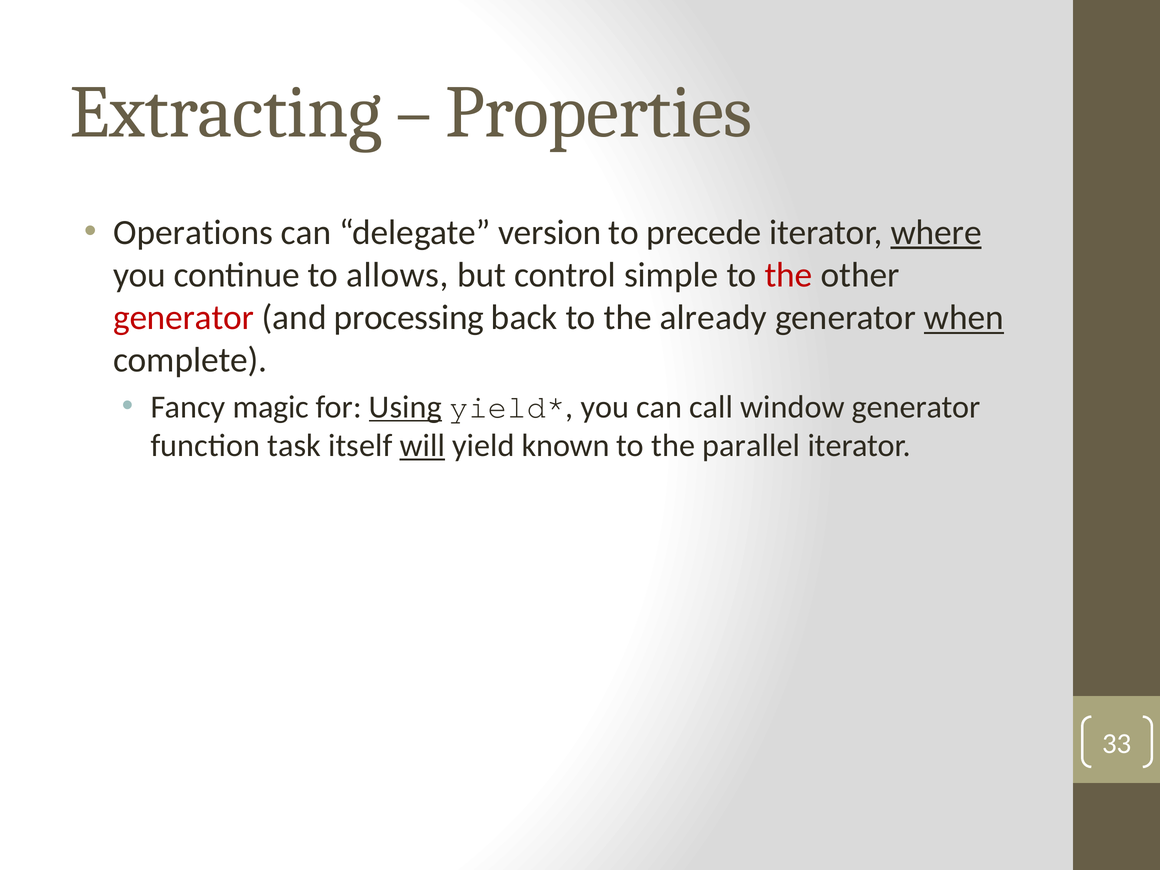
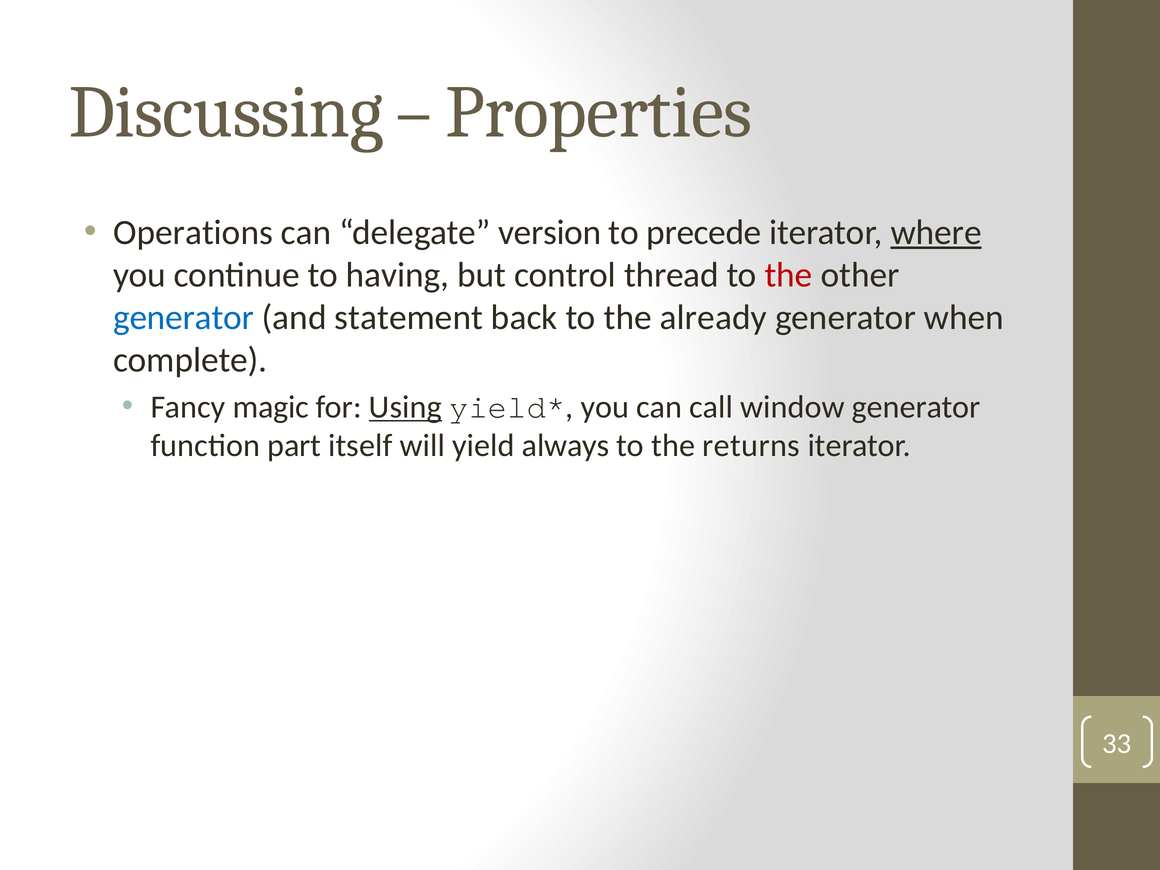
Extracting: Extracting -> Discussing (226, 113)
allows: allows -> having (398, 275)
simple: simple -> thread (671, 275)
generator colour: red -> blue (184, 318)
processing: processing -> statement (409, 318)
when underline: present -> none (964, 318)
task: task -> part (294, 446)
will underline: present -> none (422, 446)
known: known -> always (566, 446)
parallel: parallel -> returns (751, 446)
